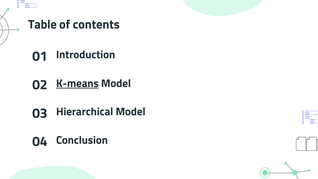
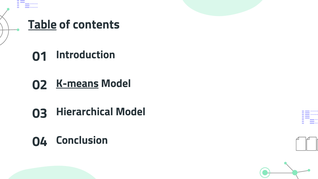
Table underline: none -> present (42, 25)
